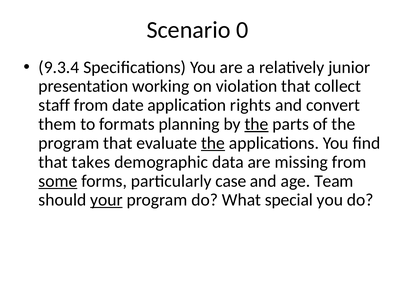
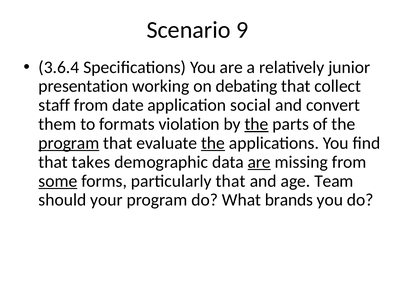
0: 0 -> 9 (242, 30)
9.3.4: 9.3.4 -> 3.6.4 (59, 67)
violation: violation -> debating (247, 86)
rights: rights -> social (251, 105)
planning: planning -> violation (189, 124)
program underline: none -> present (69, 143)
are underline: none -> present (259, 162)
particularly case: case -> that (231, 181)
your underline: present -> none (106, 200)
special: special -> brands (289, 200)
